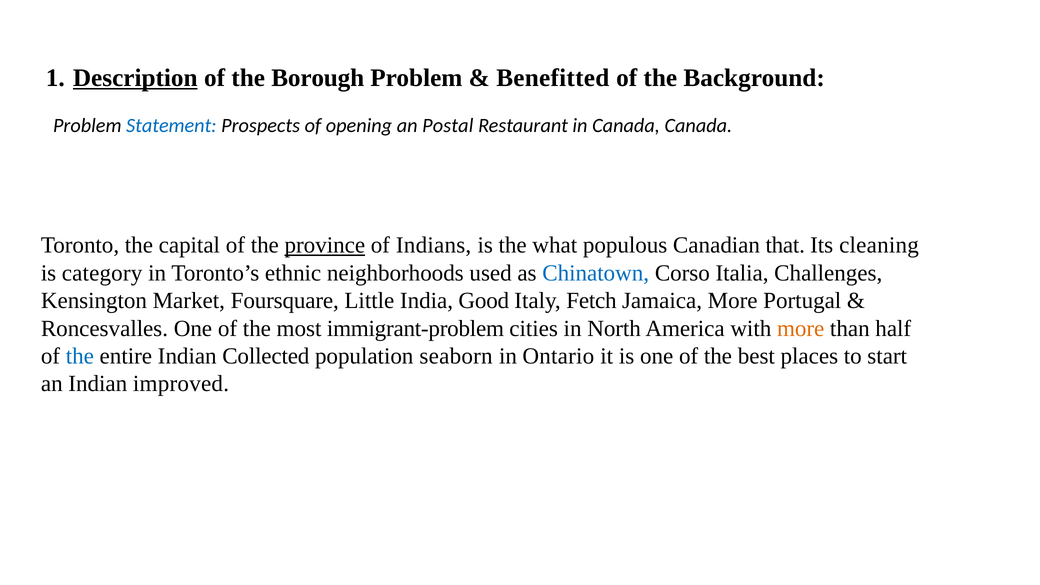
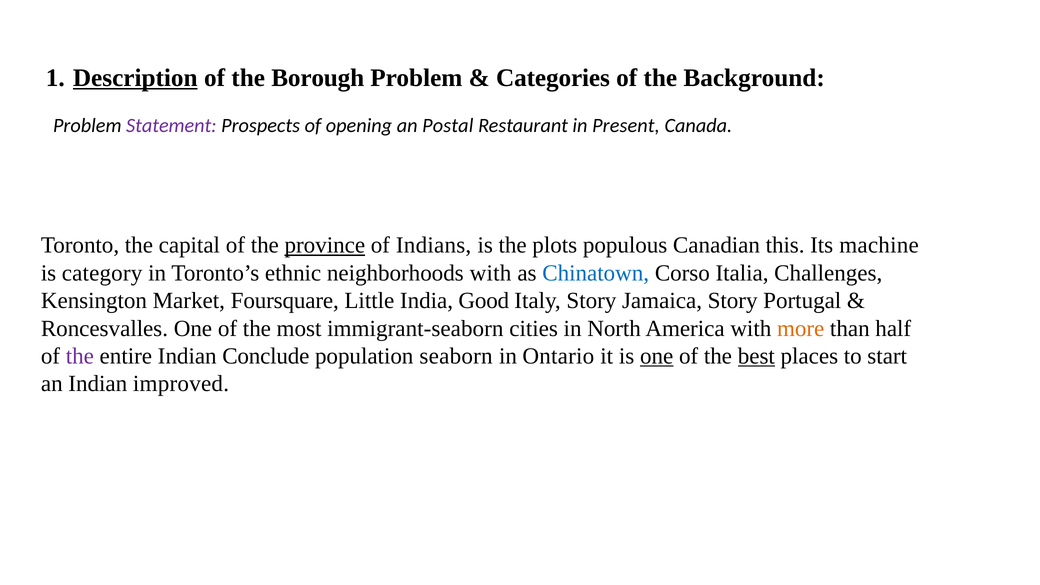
Benefitted: Benefitted -> Categories (553, 78)
Statement colour: blue -> purple (171, 126)
in Canada: Canada -> Present (626, 126)
what: what -> plots (555, 245)
that: that -> this (785, 245)
cleaning: cleaning -> machine (879, 245)
neighborhoods used: used -> with (491, 273)
Italy Fetch: Fetch -> Story (591, 301)
Jamaica More: More -> Story (733, 301)
immigrant-problem: immigrant-problem -> immigrant-seaborn (415, 328)
the colour: blue -> purple (80, 356)
Collected: Collected -> Conclude (266, 356)
one underline: none -> present (657, 356)
best underline: none -> present (756, 356)
